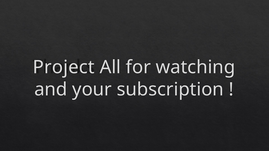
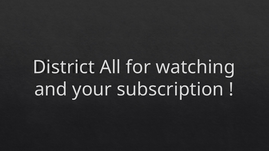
Project: Project -> District (64, 67)
